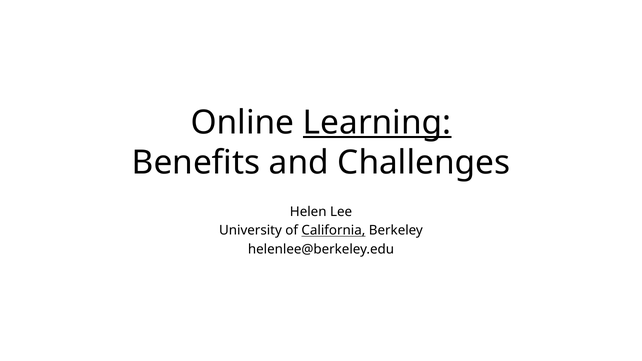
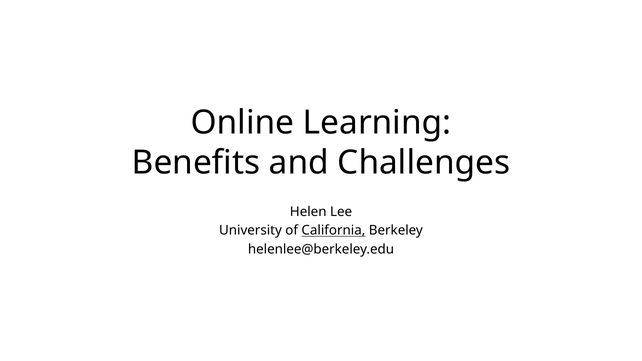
Learning underline: present -> none (377, 123)
